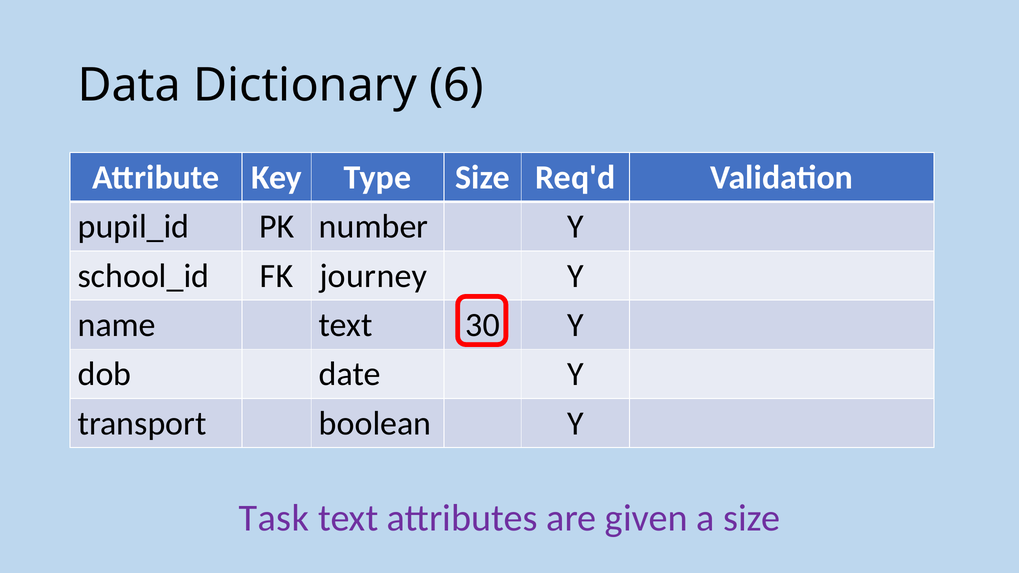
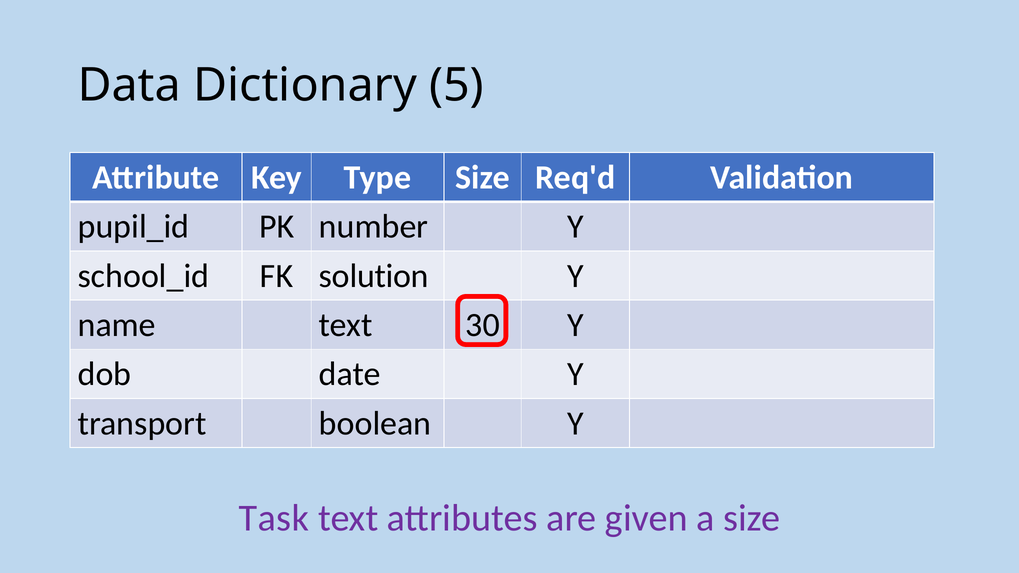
6: 6 -> 5 (456, 86)
journey: journey -> solution (374, 276)
